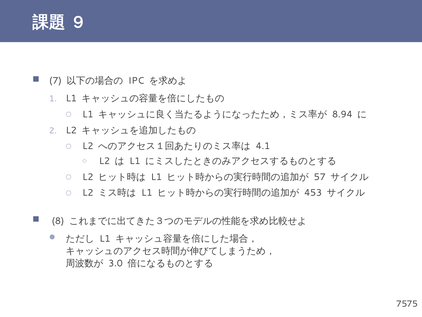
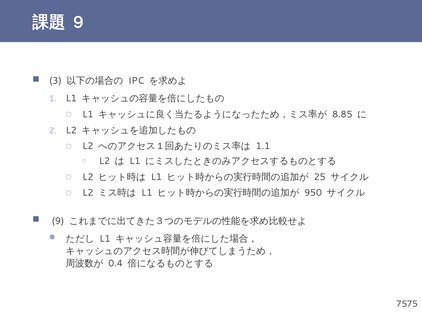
7: 7 -> 3 (55, 81)
8.94: 8.94 -> 8.85 (342, 114)
4.1: 4.1 -> 1.1 (263, 146)
57: 57 -> 25 (320, 177)
453: 453 -> 950 (313, 193)
8: 8 -> 9 (58, 221)
3.0: 3.0 -> 0.4 (116, 263)
